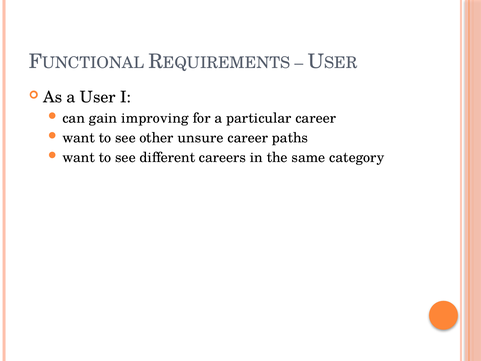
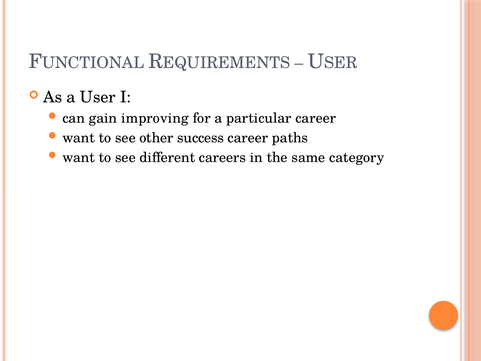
unsure: unsure -> success (201, 138)
